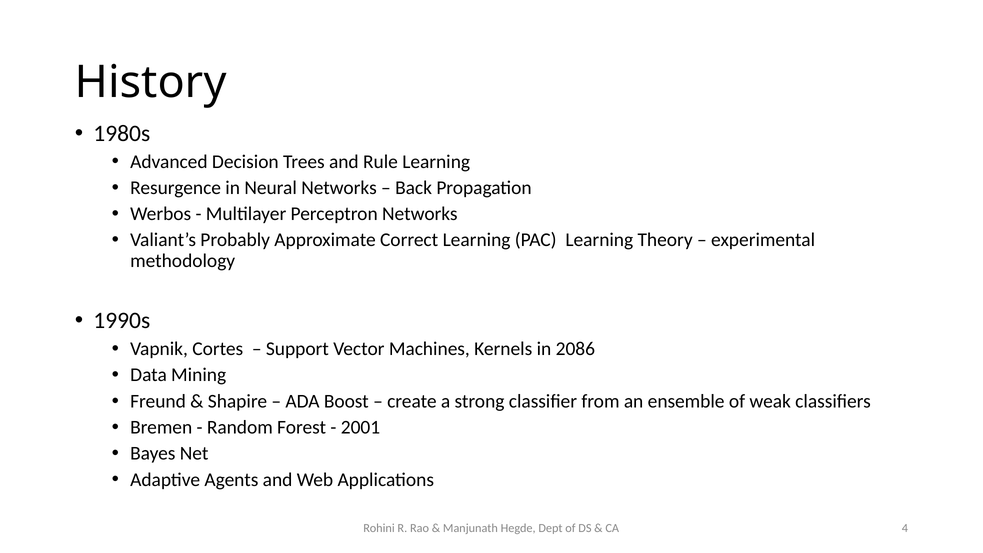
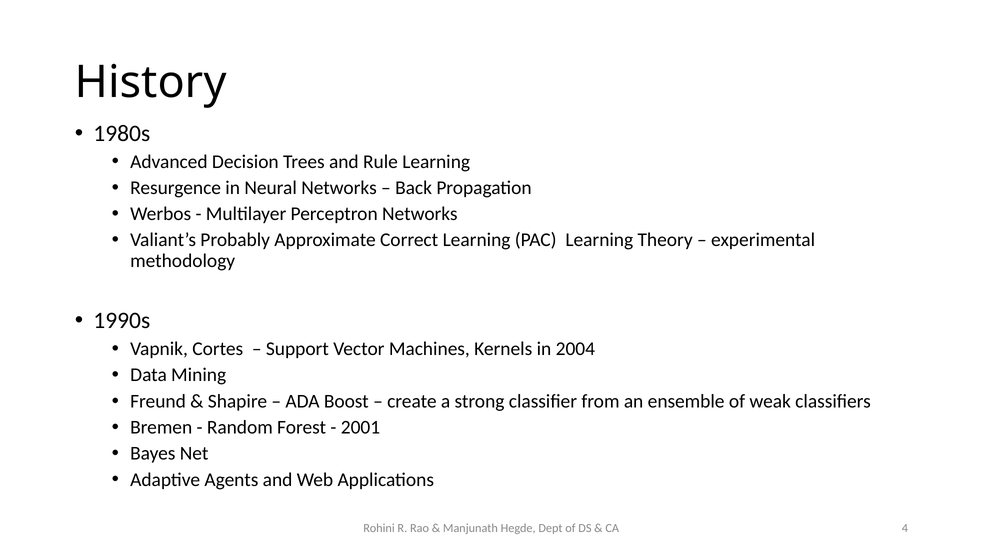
2086: 2086 -> 2004 (575, 349)
